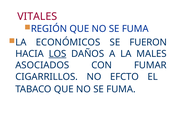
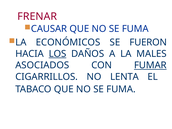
VITALES: VITALES -> FRENAR (37, 16)
REGIÓN: REGIÓN -> CAUSAR (49, 29)
FUMAR underline: none -> present (150, 65)
EFCTO: EFCTO -> LENTA (124, 77)
